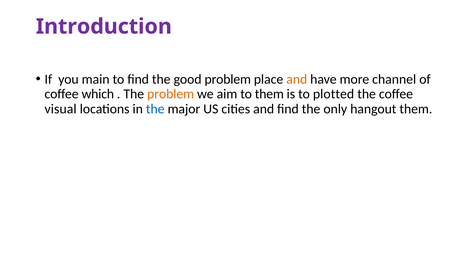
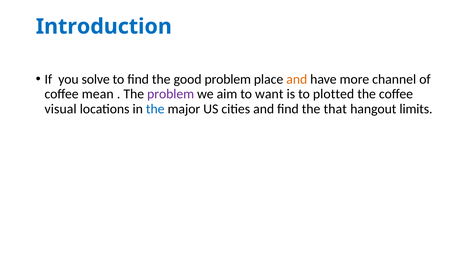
Introduction colour: purple -> blue (104, 27)
main: main -> solve (96, 79)
which: which -> mean (98, 94)
problem colour: orange -> purple (171, 94)
to them: them -> want (269, 94)
only: only -> that (335, 109)
hangout them: them -> limits (416, 109)
